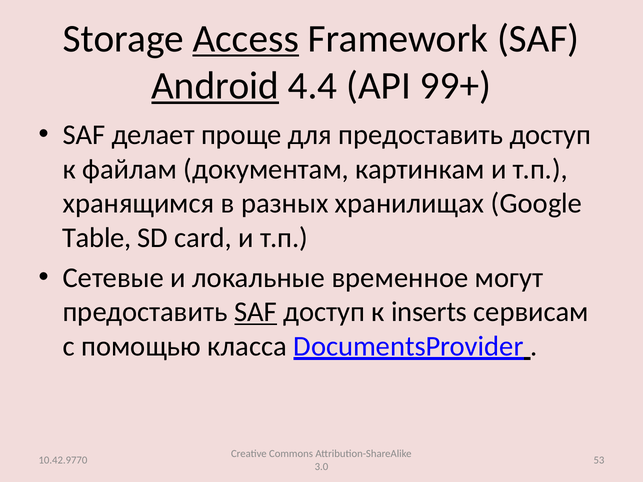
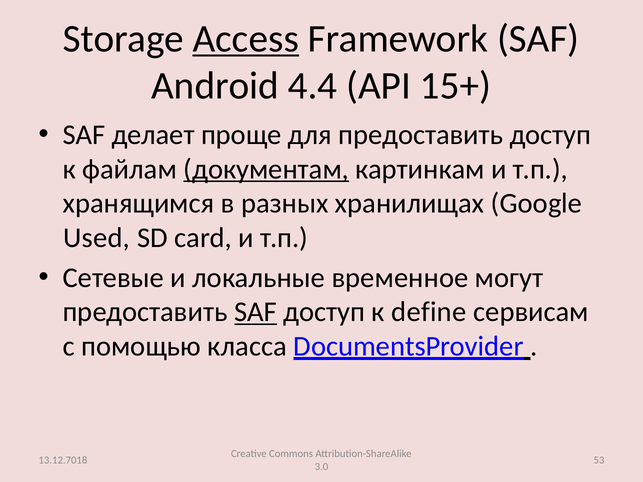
Android underline: present -> none (215, 86)
99+: 99+ -> 15+ (456, 86)
документам underline: none -> present (266, 169)
Table: Table -> Used (97, 238)
inserts: inserts -> define (429, 312)
10.42.9770: 10.42.9770 -> 13.12.7018 (63, 461)
